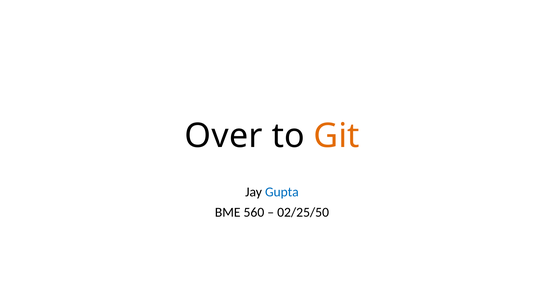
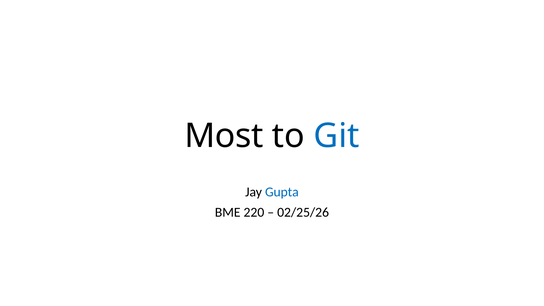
Over: Over -> Most (224, 136)
Git colour: orange -> blue (337, 136)
560: 560 -> 220 (254, 212)
02/25/50: 02/25/50 -> 02/25/26 (303, 212)
